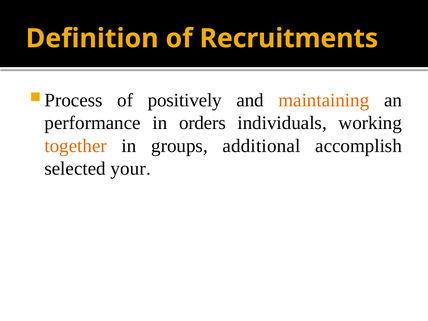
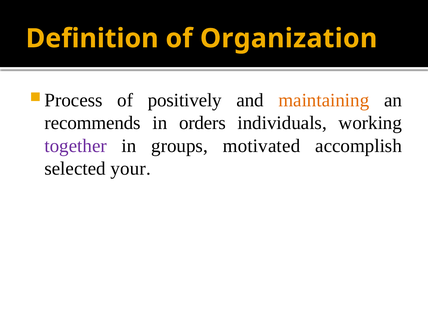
Recruitments: Recruitments -> Organization (289, 38)
performance: performance -> recommends (93, 123)
together colour: orange -> purple (76, 146)
additional: additional -> motivated (261, 146)
